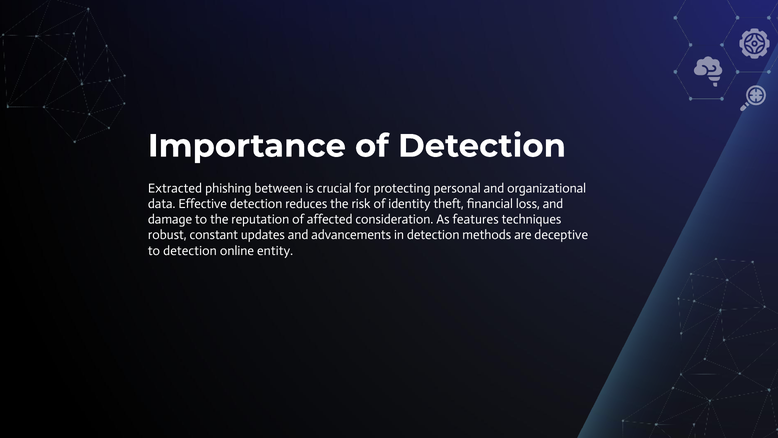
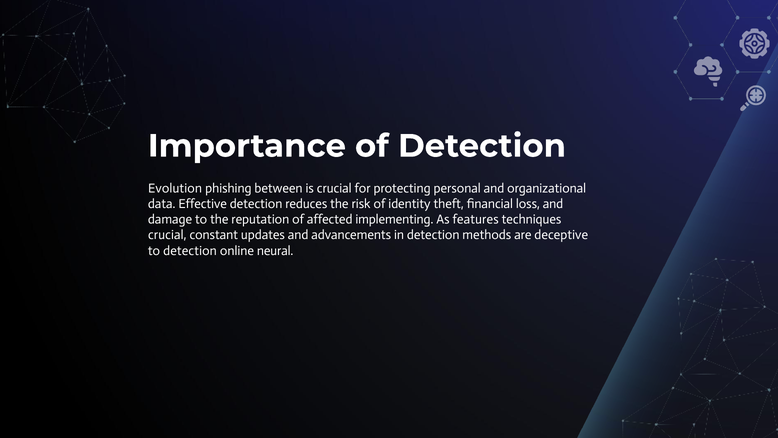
Extracted: Extracted -> Evolution (175, 188)
consideration: consideration -> implementing (394, 219)
robust: robust -> crucial (167, 235)
entity: entity -> neural (275, 251)
